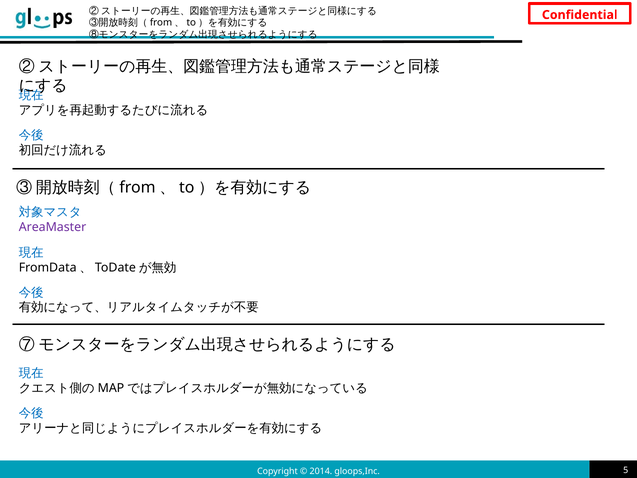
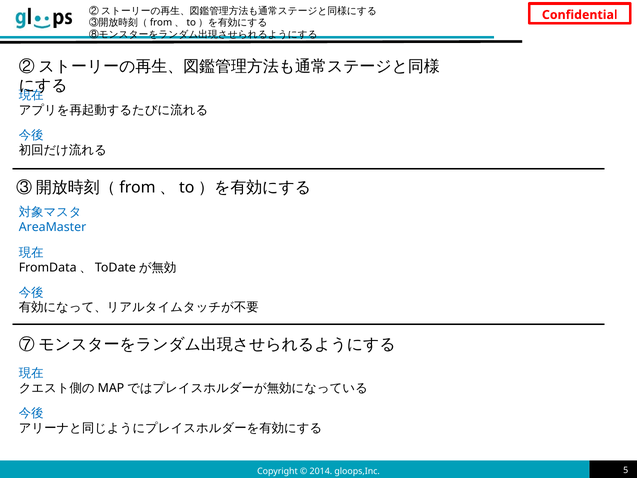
AreaMaster colour: purple -> blue (53, 227)
